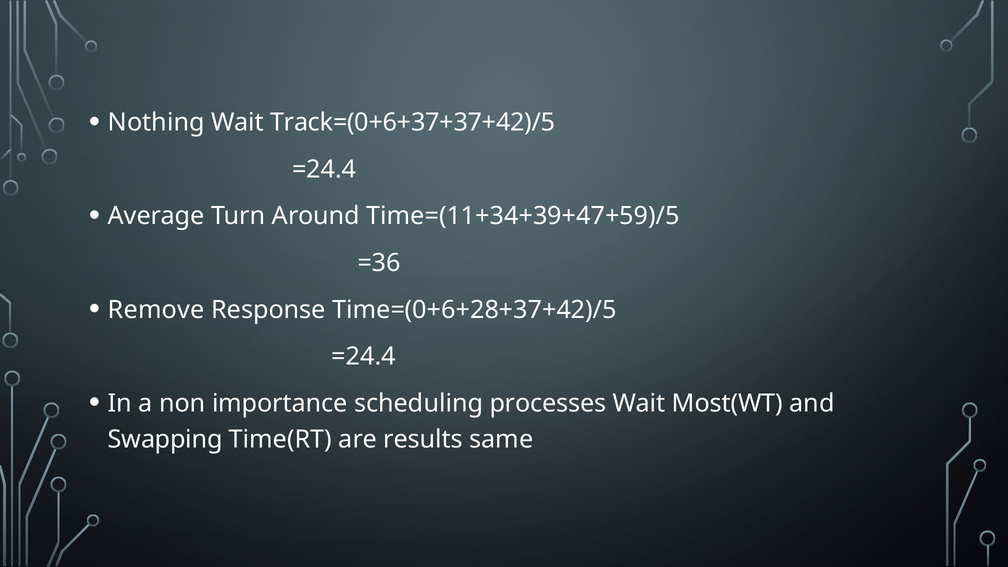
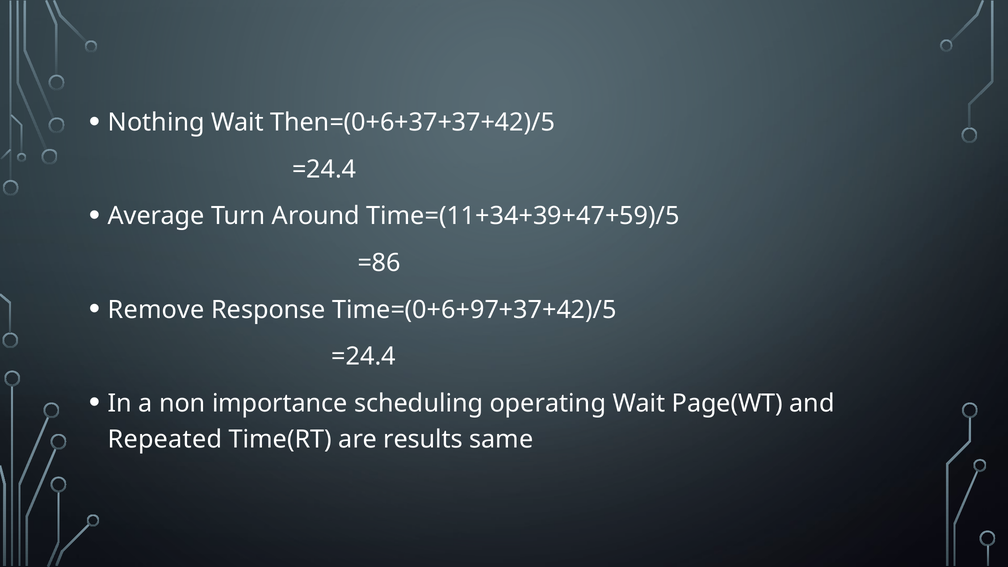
Track=(0+6+37+37+42)/5: Track=(0+6+37+37+42)/5 -> Then=(0+6+37+37+42)/5 (413, 123)
=36: =36 -> =86 (379, 263)
Time=(0+6+28+37+42)/5: Time=(0+6+28+37+42)/5 -> Time=(0+6+97+37+42)/5 (474, 310)
processes: processes -> operating (548, 403)
Most(WT: Most(WT -> Page(WT (727, 403)
Swapping: Swapping -> Repeated (165, 440)
